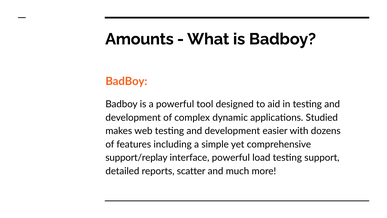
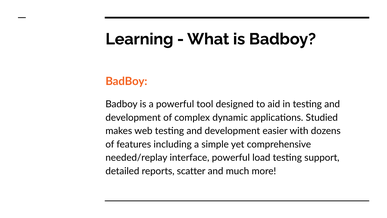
Amounts: Amounts -> Learning (139, 39)
support/replay: support/replay -> needed/replay (136, 157)
